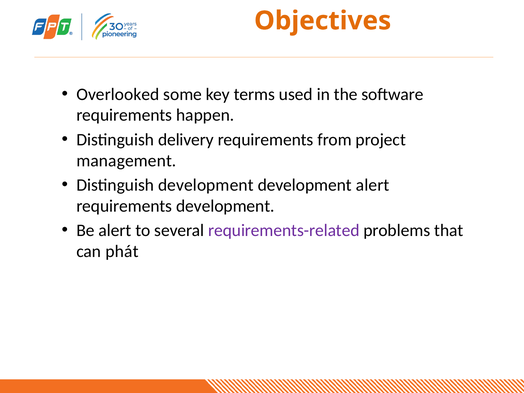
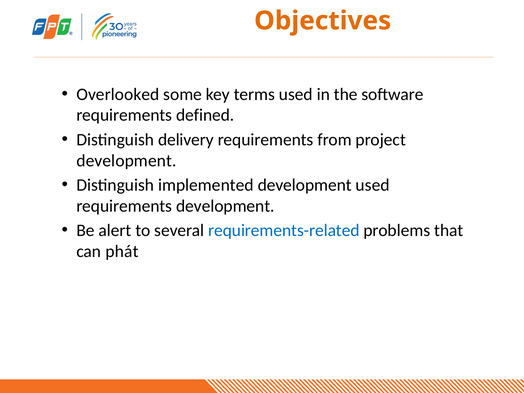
happen: happen -> defined (205, 115)
management: management -> development (126, 161)
Distinguish development: development -> implemented (206, 185)
development alert: alert -> used (373, 185)
requirements-related colour: purple -> blue (284, 230)
